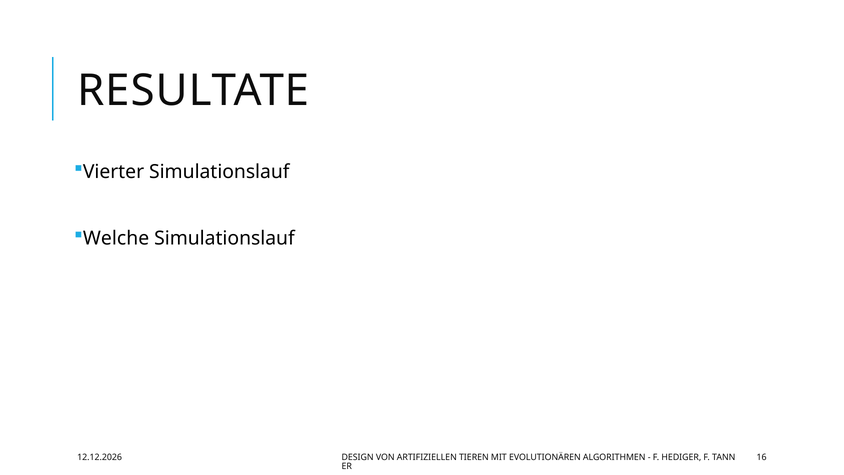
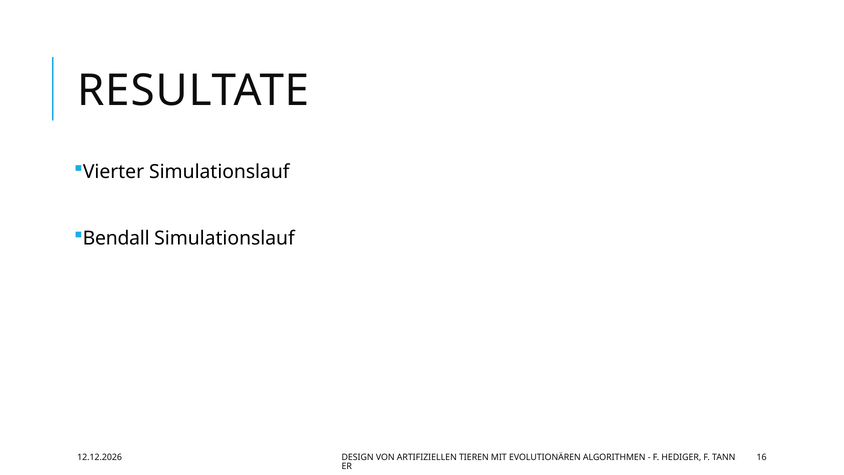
Welche: Welche -> Bendall (116, 238)
